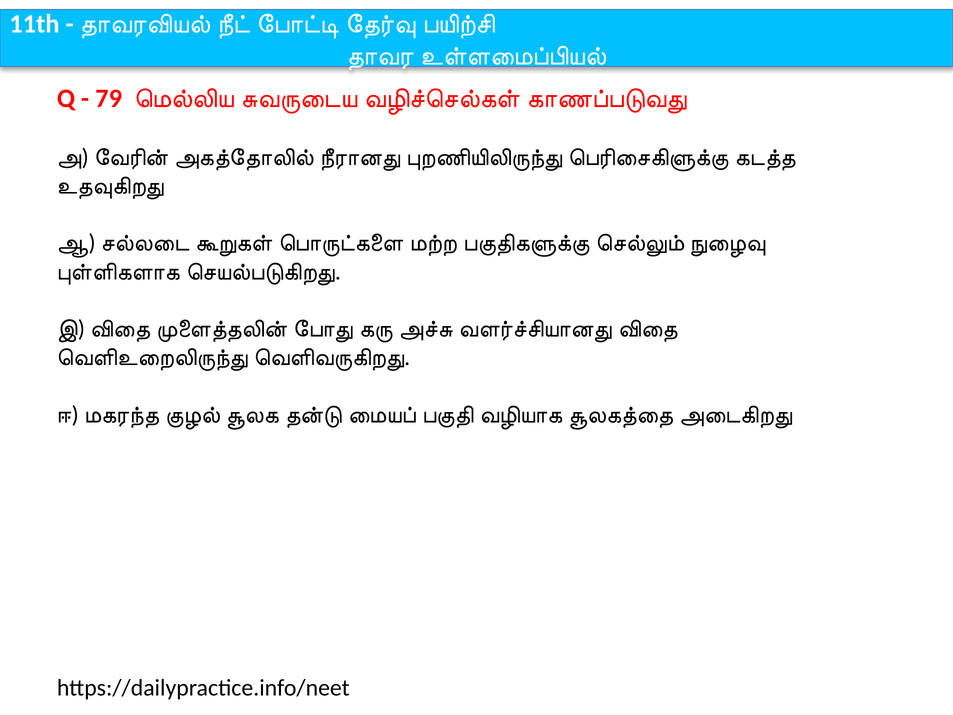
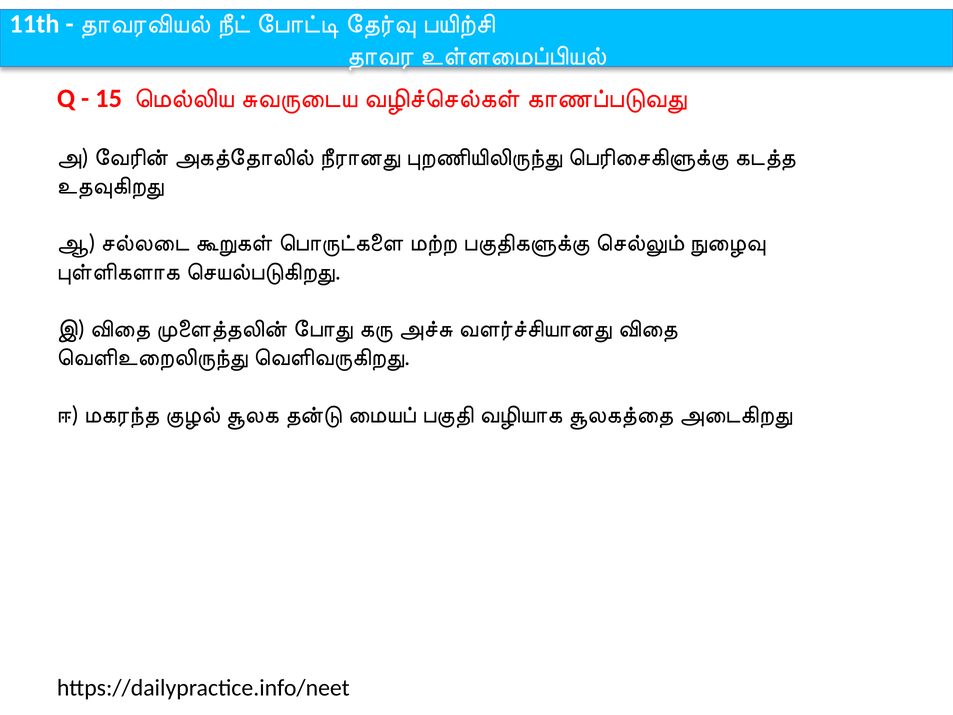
79: 79 -> 15 (109, 99)
